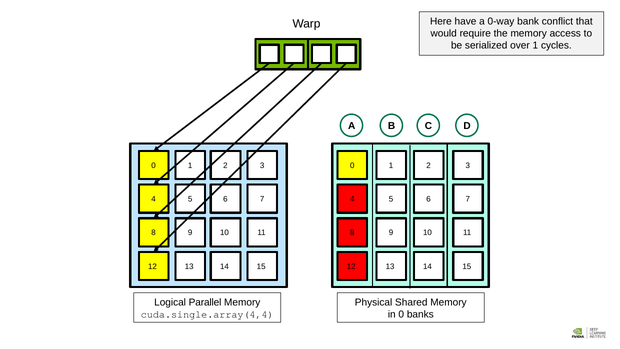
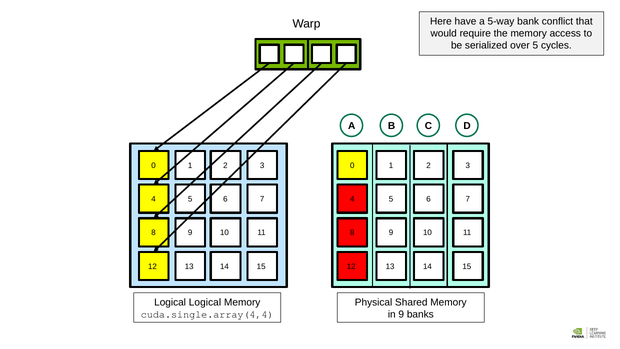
0-way: 0-way -> 5-way (501, 21)
over 1: 1 -> 5 (535, 45)
Logical Parallel: Parallel -> Logical (205, 302)
in 0: 0 -> 9 (401, 314)
